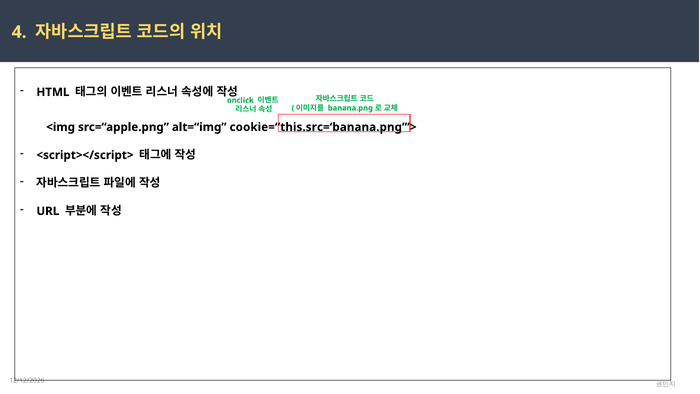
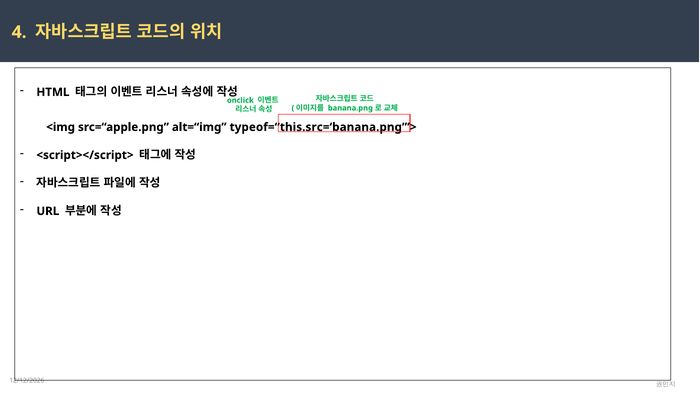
cookie=“this.src=‘banana.png’”>: cookie=“this.src=‘banana.png’”> -> typeof=“this.src=‘banana.png’”> (323, 127)
